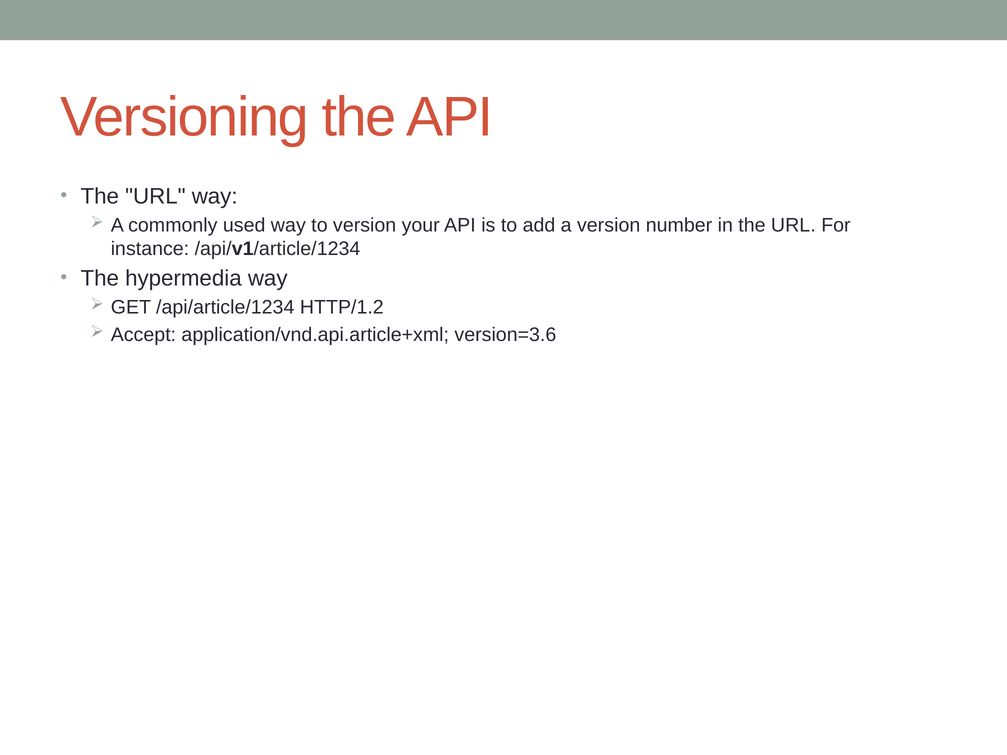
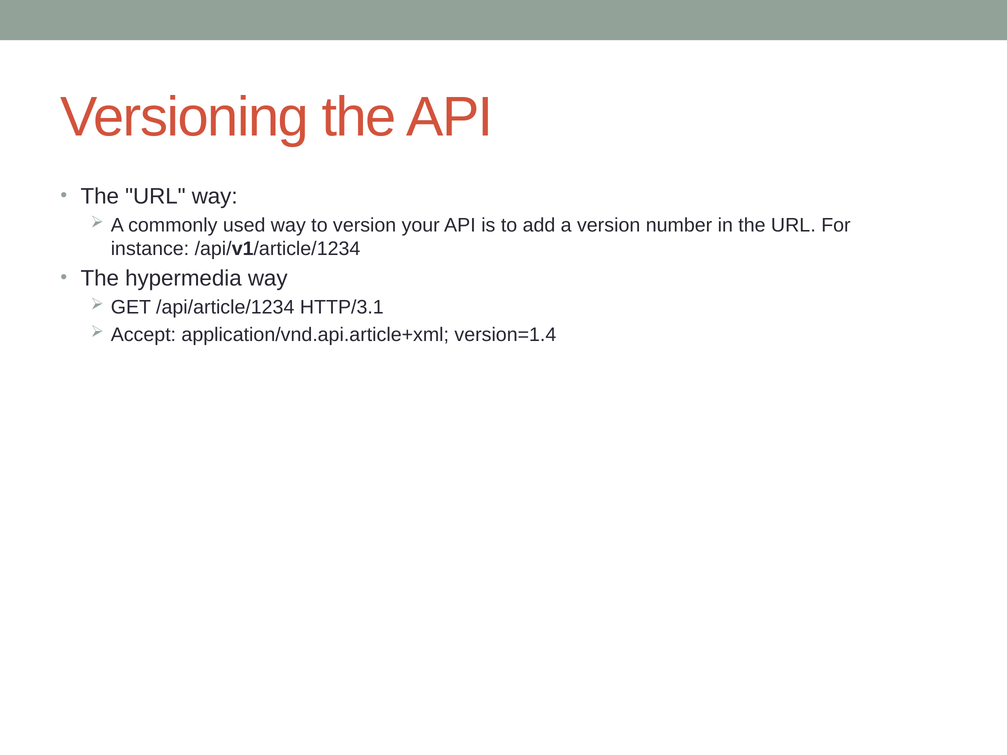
HTTP/1.2: HTTP/1.2 -> HTTP/3.1 (342, 307)
version=3.6: version=3.6 -> version=1.4 (505, 335)
